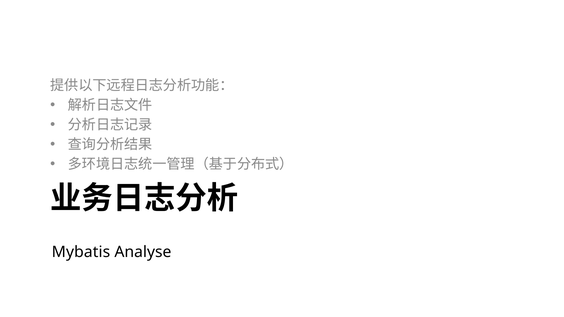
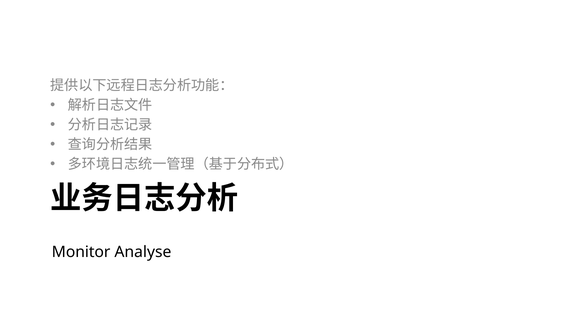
Mybatis: Mybatis -> Monitor (81, 252)
